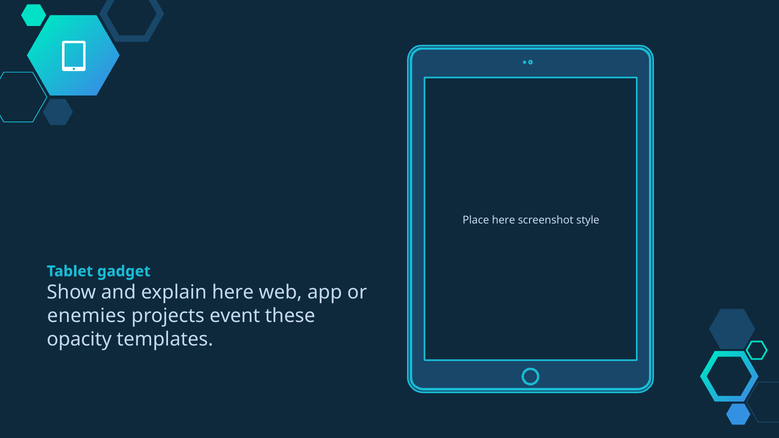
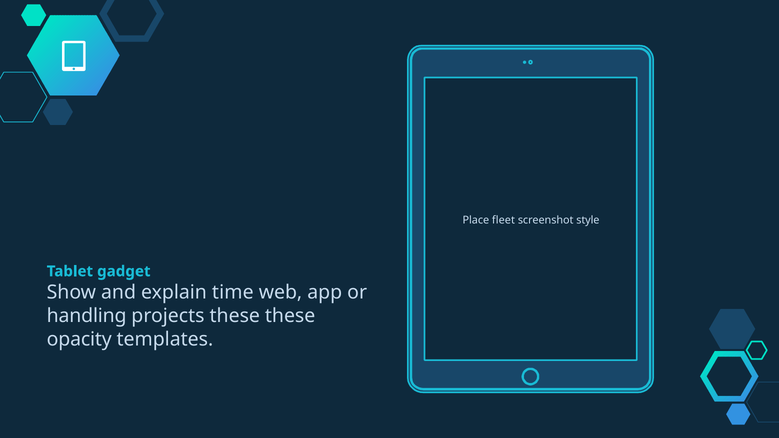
Place here: here -> fleet (503, 220)
explain here: here -> time (233, 293)
enemies: enemies -> handling (87, 316)
projects event: event -> these (235, 316)
